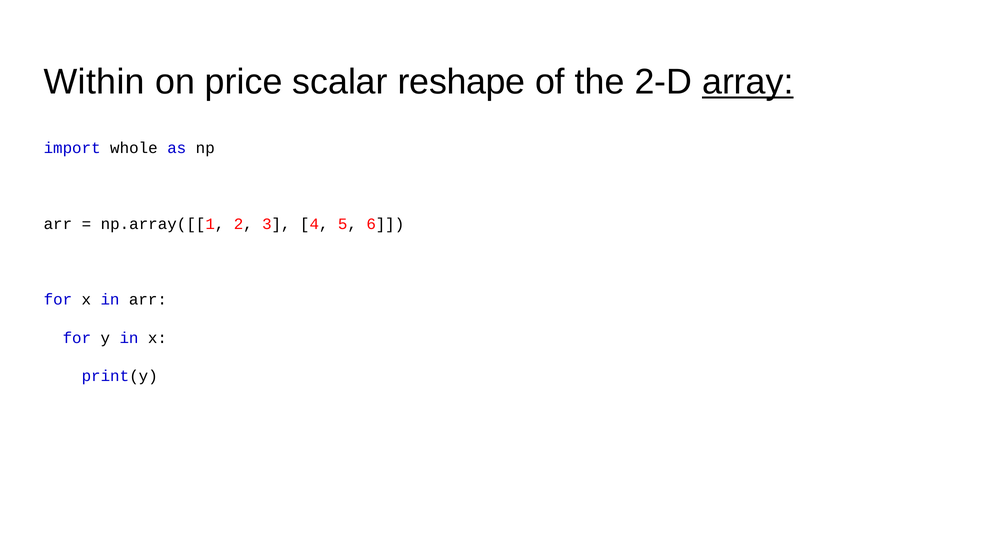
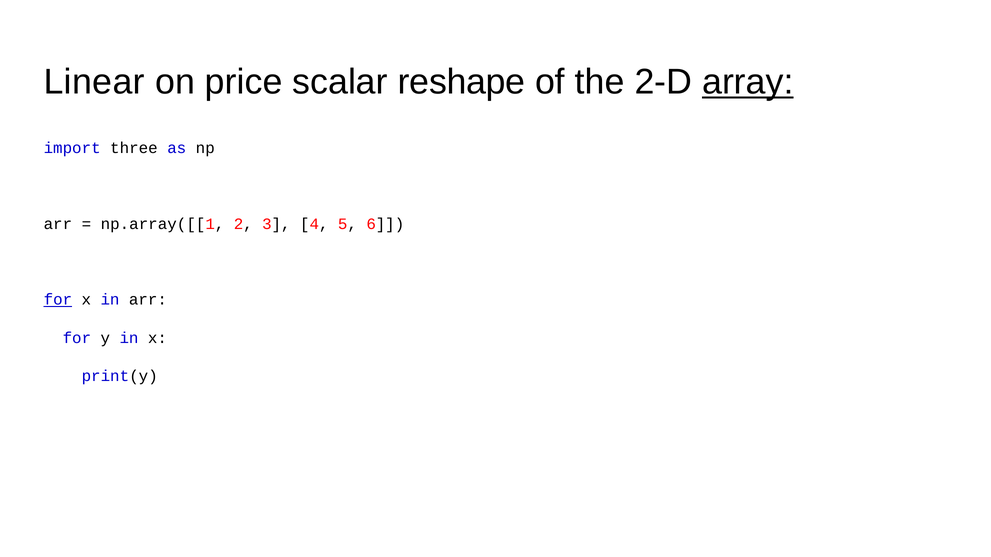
Within: Within -> Linear (94, 82)
whole: whole -> three (134, 148)
for underline: none -> present (58, 300)
